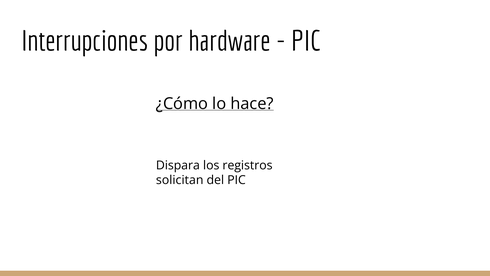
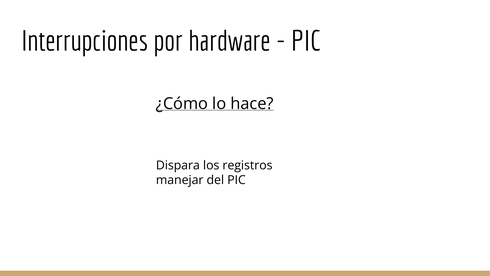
solicitan: solicitan -> manejar (180, 180)
